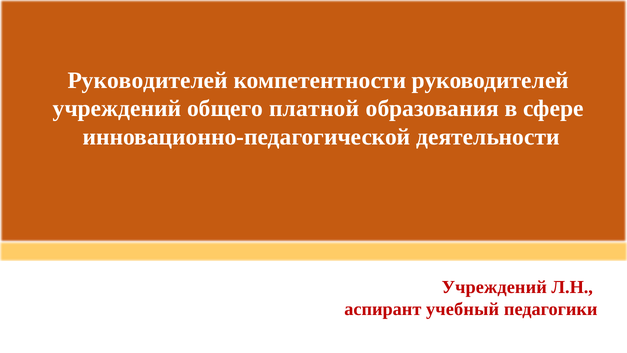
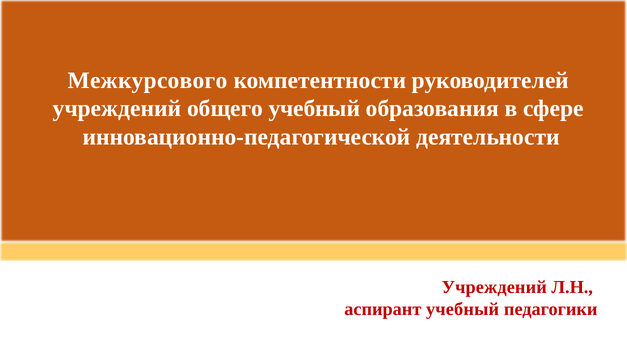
Руководителей: Руководителей -> Межкурсового (148, 80)
общего платной: платной -> учебный (314, 109)
